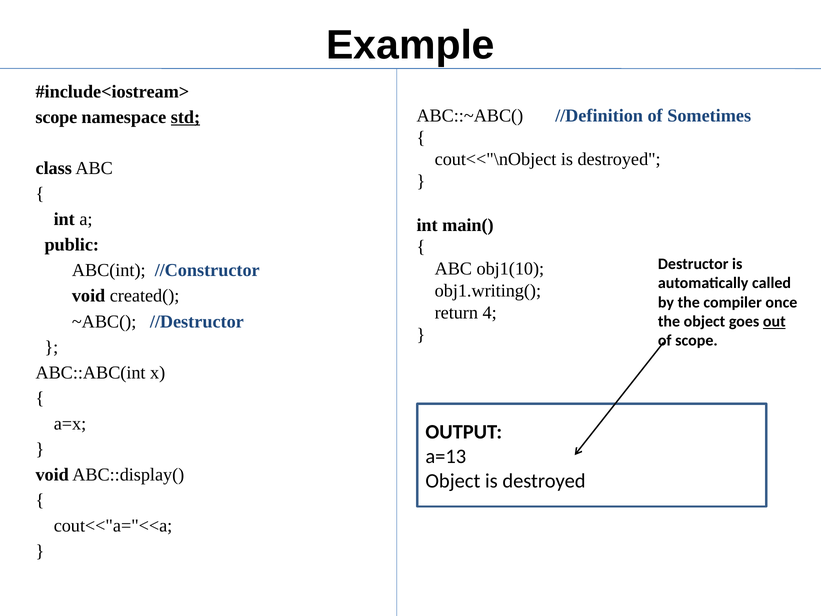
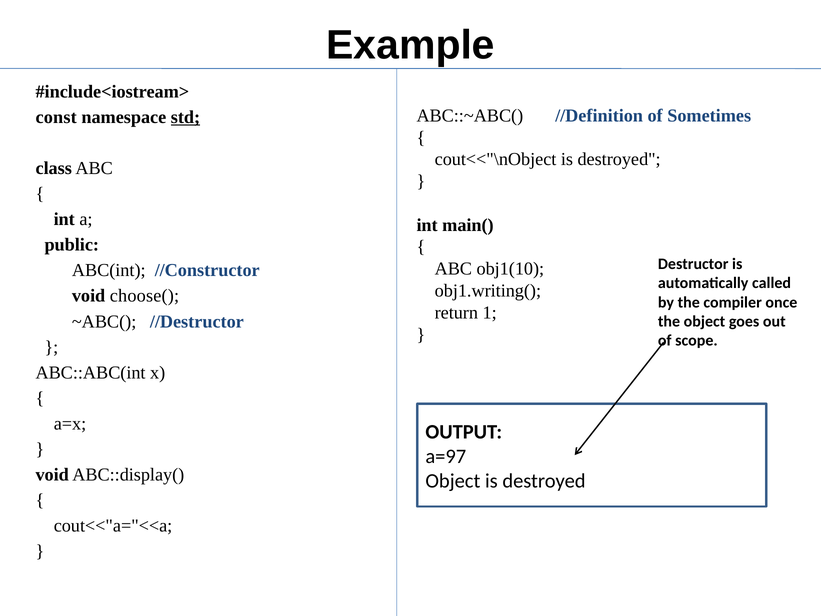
scope: scope -> const (56, 117)
created(: created( -> choose( (144, 296)
4: 4 -> 1 (490, 313)
out underline: present -> none (774, 321)
a=13: a=13 -> a=97 (446, 456)
